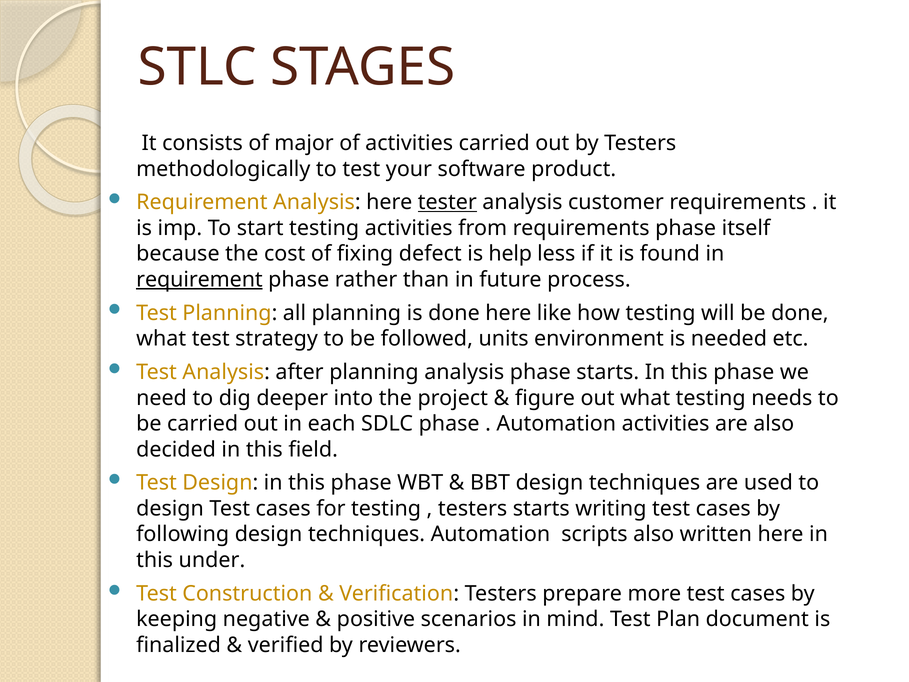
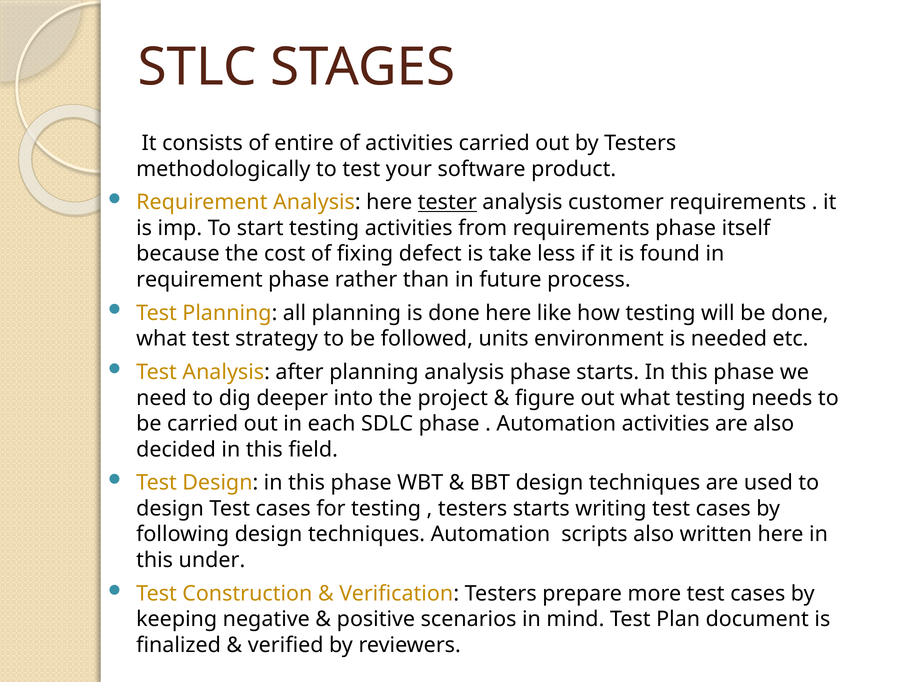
major: major -> entire (304, 143)
help: help -> take (510, 254)
requirement underline: present -> none (199, 280)
